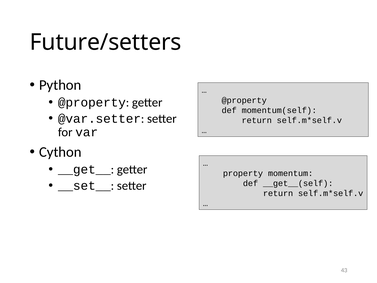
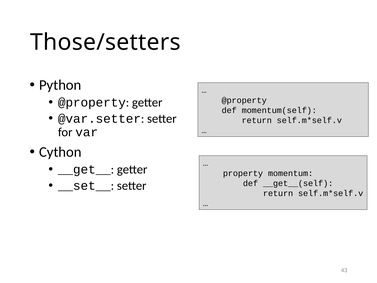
Future/setters: Future/setters -> Those/setters (105, 42)
